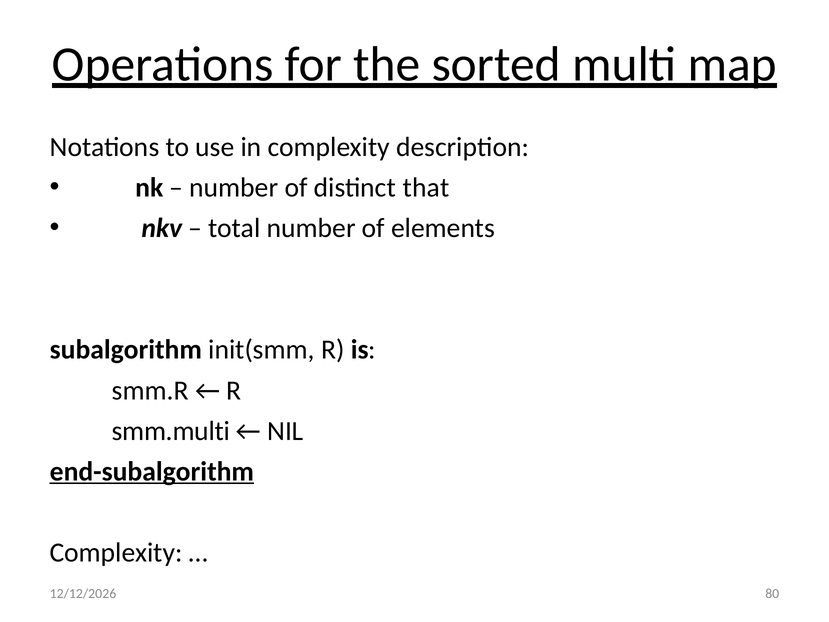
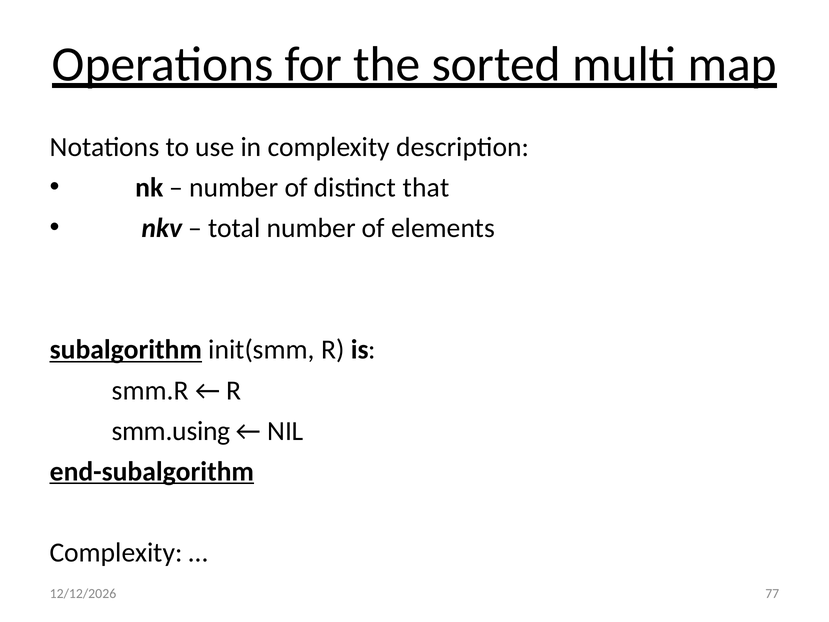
subalgorithm underline: none -> present (126, 350)
smm.multi: smm.multi -> smm.using (171, 431)
80: 80 -> 77 (772, 594)
